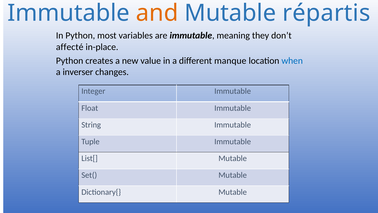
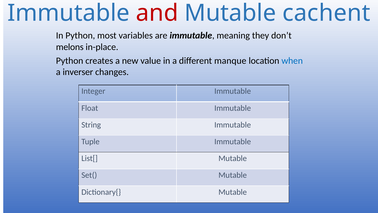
and colour: orange -> red (157, 13)
répartis: répartis -> cachent (326, 13)
affecté: affecté -> melons (70, 47)
